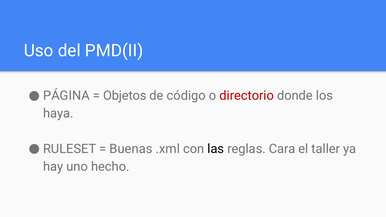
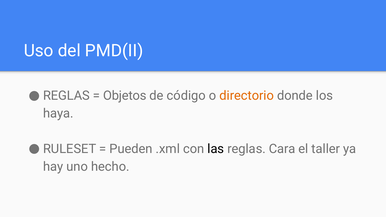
PÁGINA: PÁGINA -> REGLAS (66, 96)
directorio colour: red -> orange (247, 96)
Buenas: Buenas -> Pueden (131, 149)
